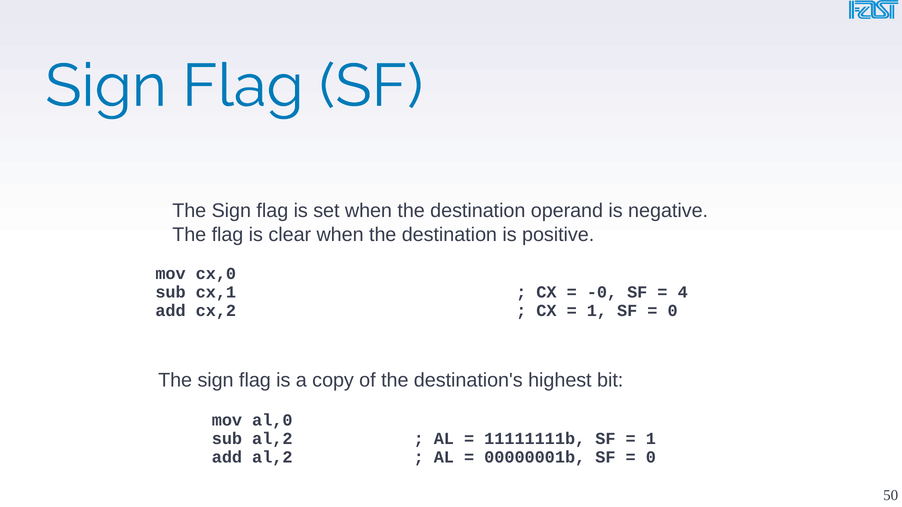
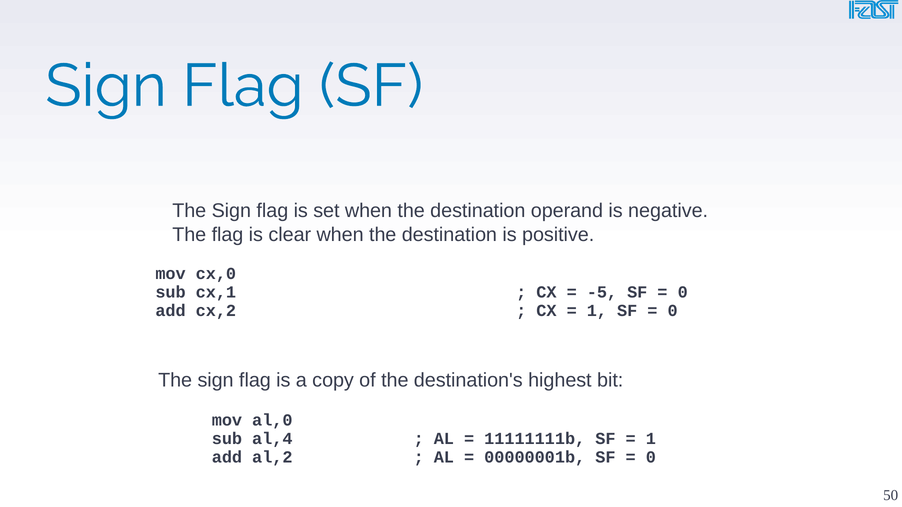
-0: -0 -> -5 (602, 292)
4: 4 -> 0 (683, 292)
sub al,2: al,2 -> al,4 (272, 439)
